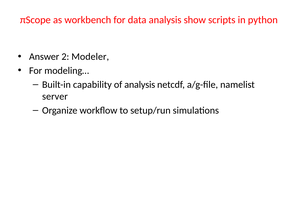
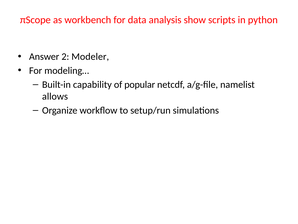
of analysis: analysis -> popular (140, 84)
server: server -> allows (55, 96)
